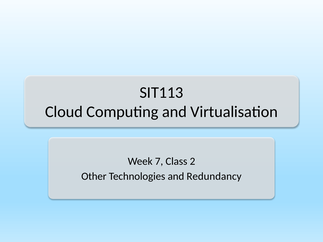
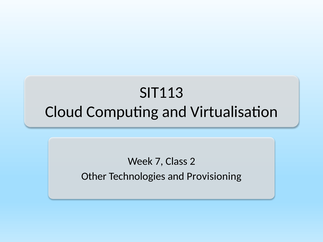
Redundancy: Redundancy -> Provisioning (214, 177)
